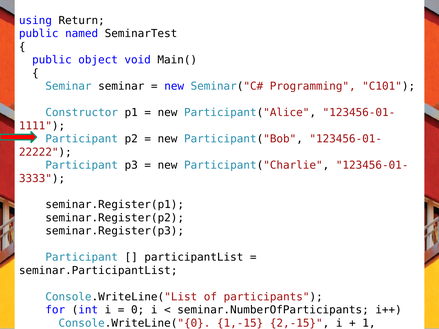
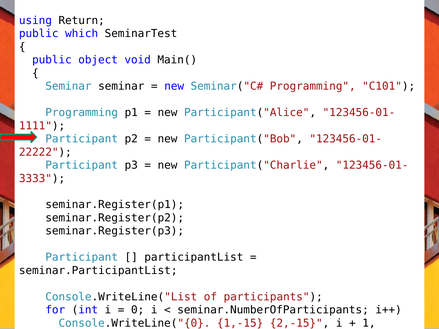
named: named -> which (82, 34)
Constructor: Constructor -> Programming (82, 113)
